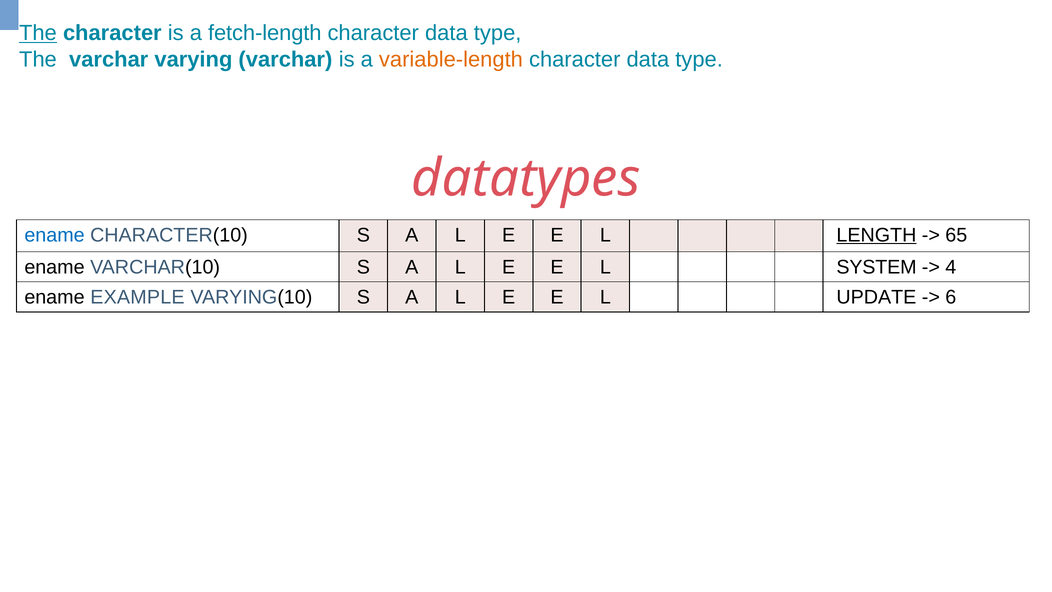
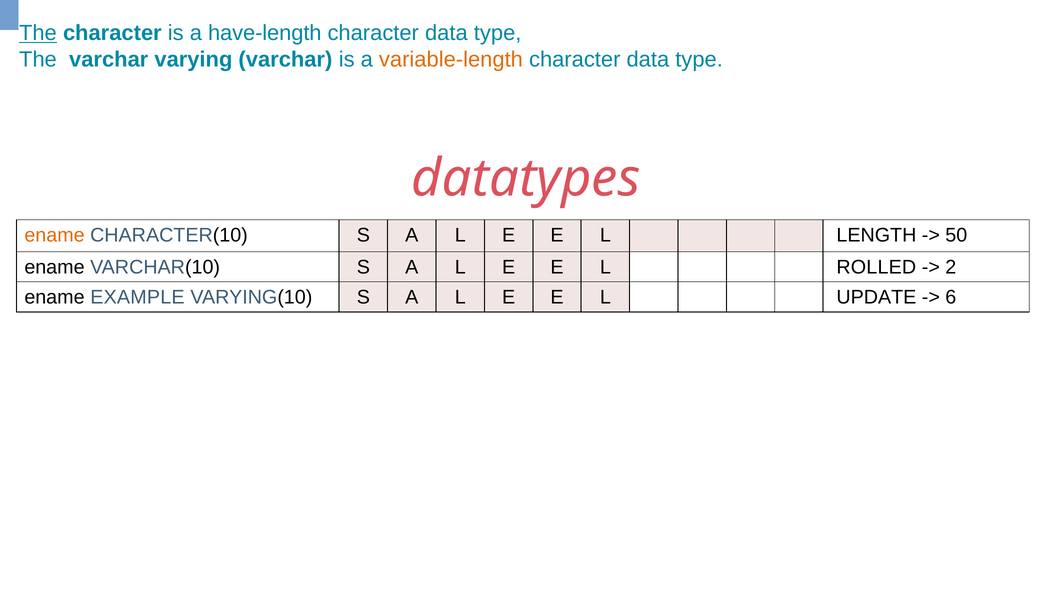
fetch-length: fetch-length -> have-length (265, 33)
ename colour: blue -> orange (55, 235)
LENGTH underline: present -> none (876, 235)
65: 65 -> 50 (956, 235)
SYSTEM: SYSTEM -> ROLLED (876, 267)
4: 4 -> 2 (951, 267)
